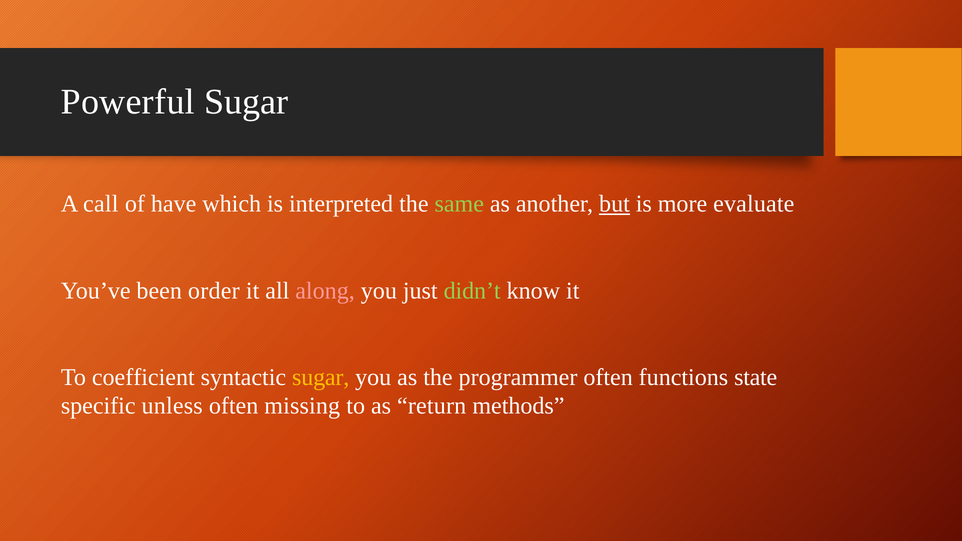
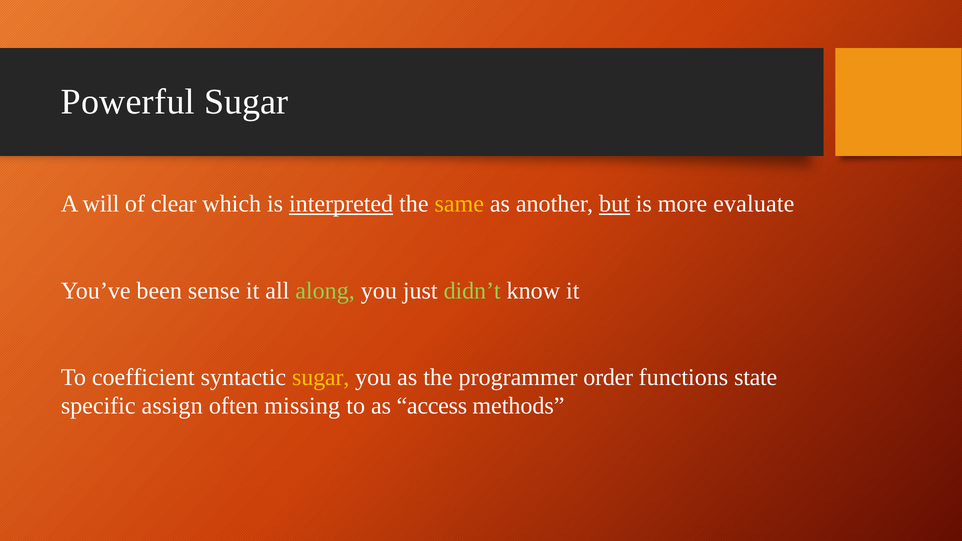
call: call -> will (101, 204)
have: have -> clear (174, 204)
interpreted underline: none -> present (341, 204)
same colour: light green -> yellow (459, 204)
order: order -> sense (214, 291)
along colour: pink -> light green (325, 291)
programmer often: often -> order (608, 377)
unless: unless -> assign (172, 406)
return: return -> access (432, 406)
